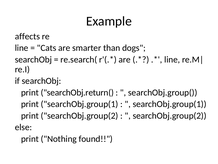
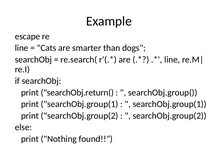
affects: affects -> escape (27, 36)
